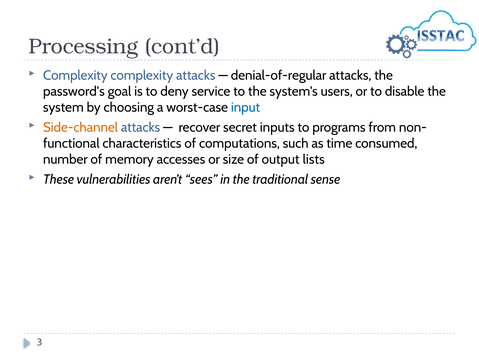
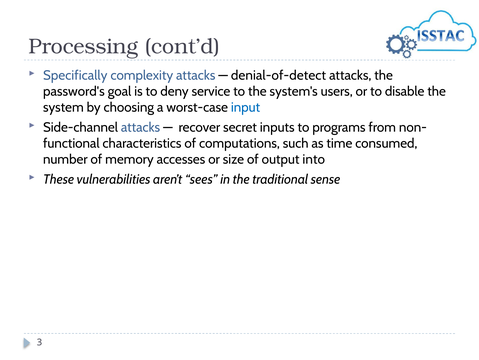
Complexity: Complexity -> Specifically (75, 75)
denial-of-regular: denial-of-regular -> denial-of-detect (279, 75)
Side-channel colour: orange -> black (80, 127)
lists: lists -> into (314, 159)
